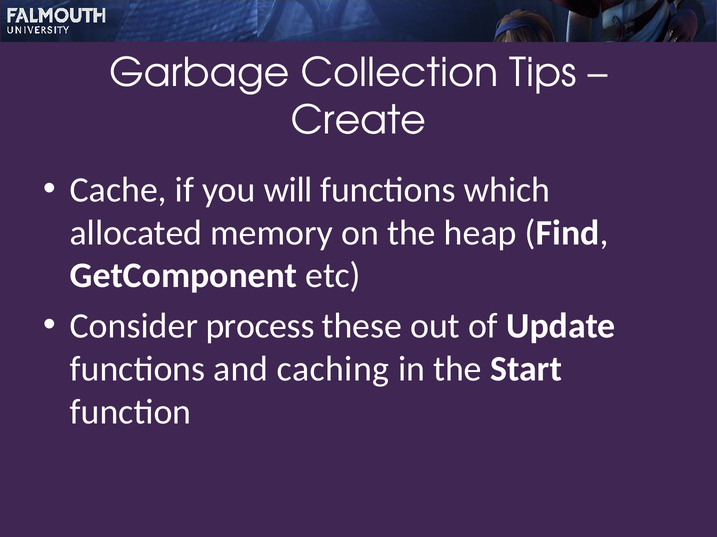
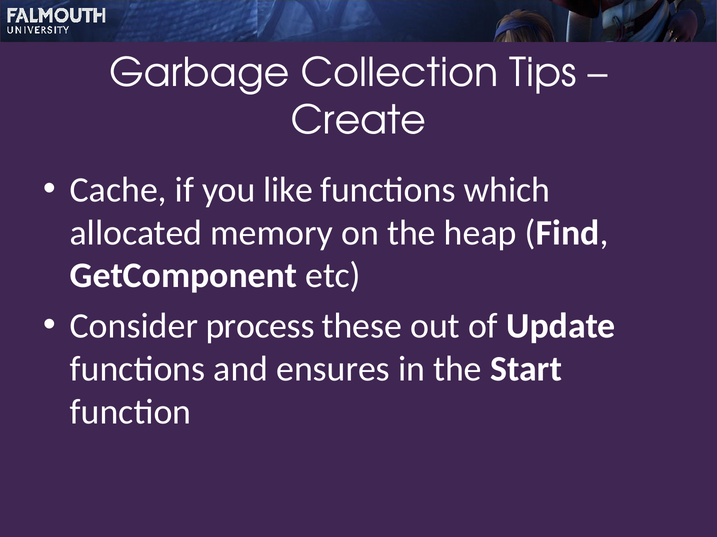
will: will -> like (288, 190)
caching: caching -> ensures (333, 369)
